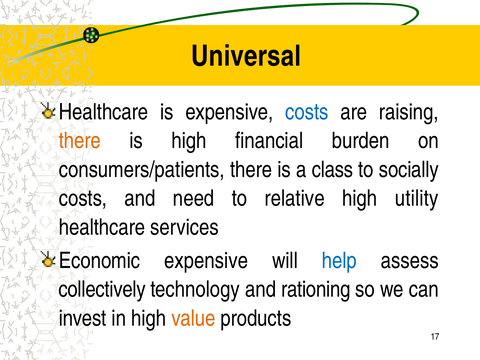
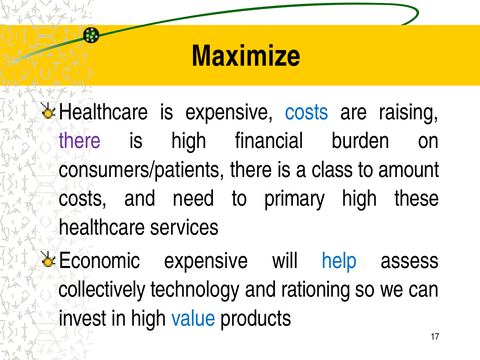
Universal: Universal -> Maximize (246, 56)
there colour: orange -> purple (80, 141)
socially: socially -> amount (409, 170)
relative: relative -> primary (295, 198)
utility: utility -> these (417, 198)
value colour: orange -> blue (193, 318)
